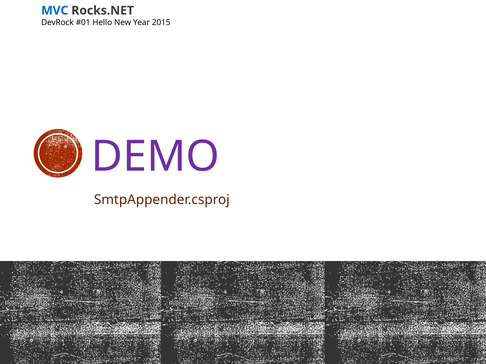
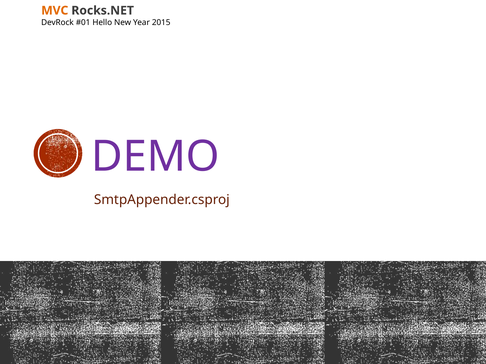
MVC colour: blue -> orange (55, 11)
